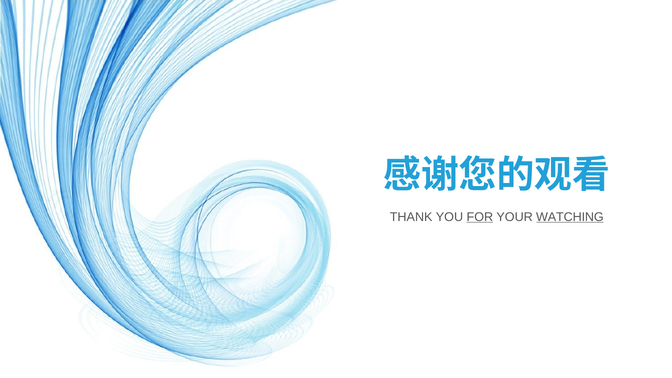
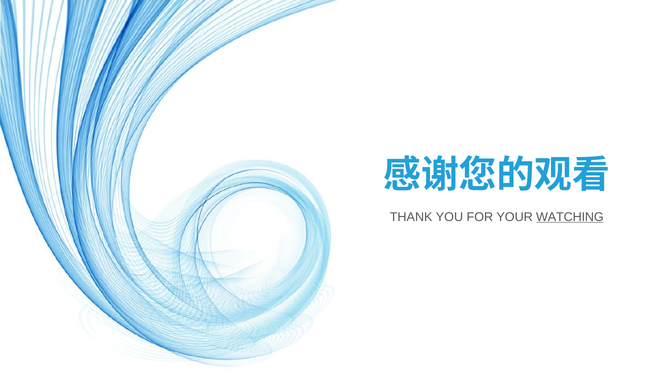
FOR underline: present -> none (480, 217)
